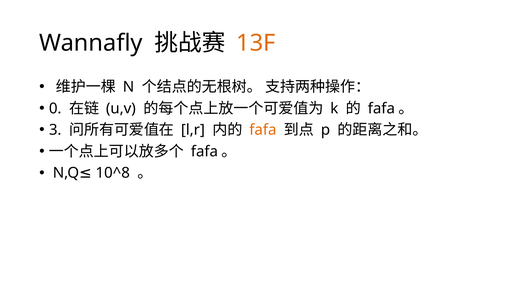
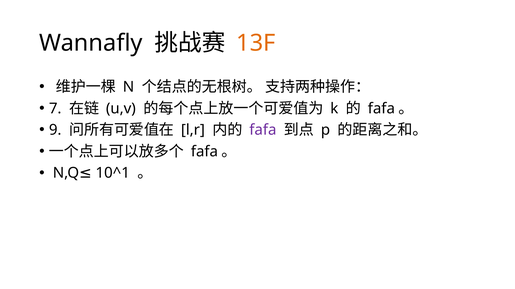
0: 0 -> 7 (55, 109)
3: 3 -> 9 (55, 130)
fafa colour: orange -> purple (263, 130)
10^8: 10^8 -> 10^1 (113, 173)
